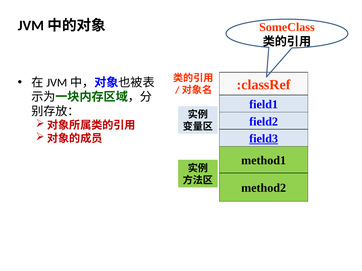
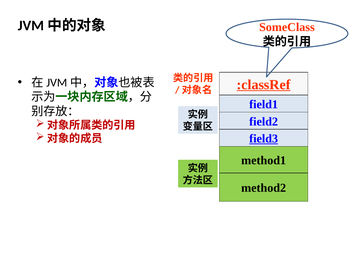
:classRef underline: none -> present (264, 85)
